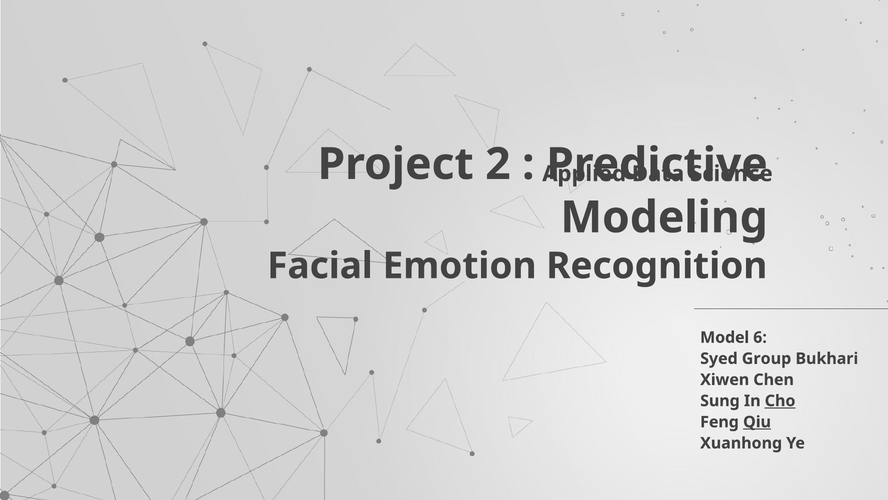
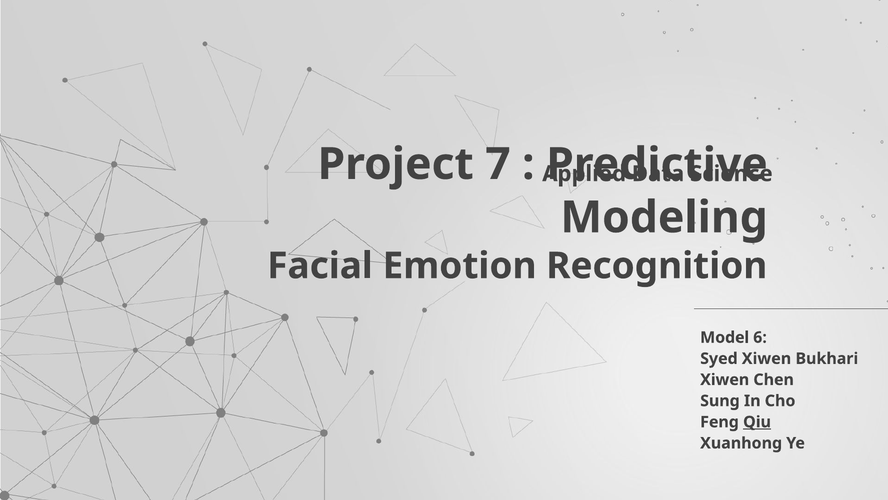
2: 2 -> 7 (498, 164)
Syed Group: Group -> Xiwen (767, 358)
Cho underline: present -> none (780, 401)
